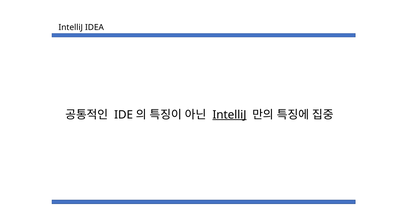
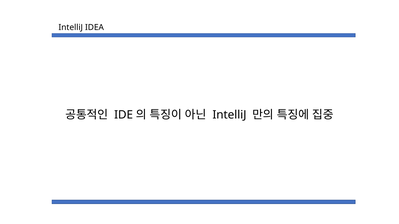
IntelliJ underline: present -> none (229, 115)
